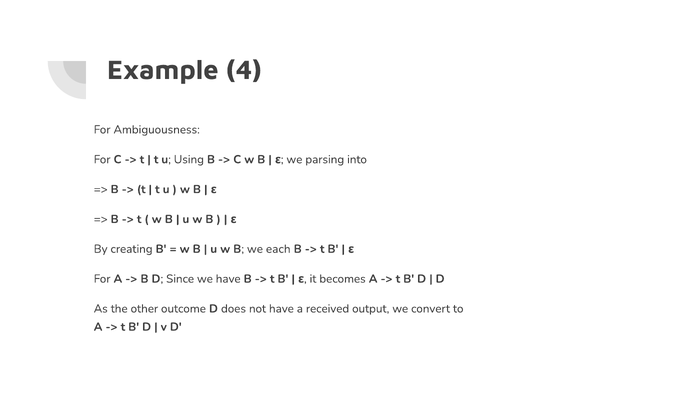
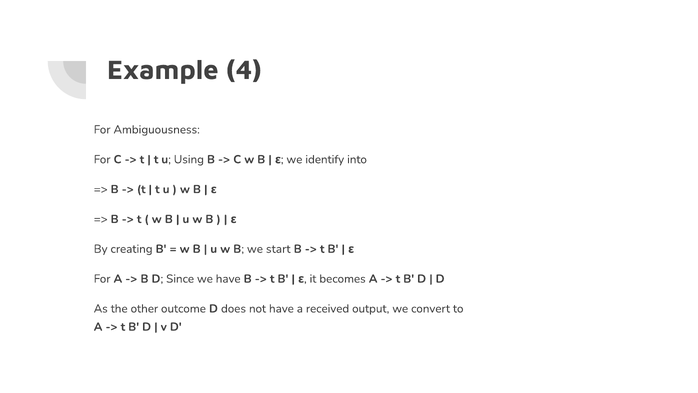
parsing: parsing -> identify (325, 159)
each: each -> start (278, 249)
